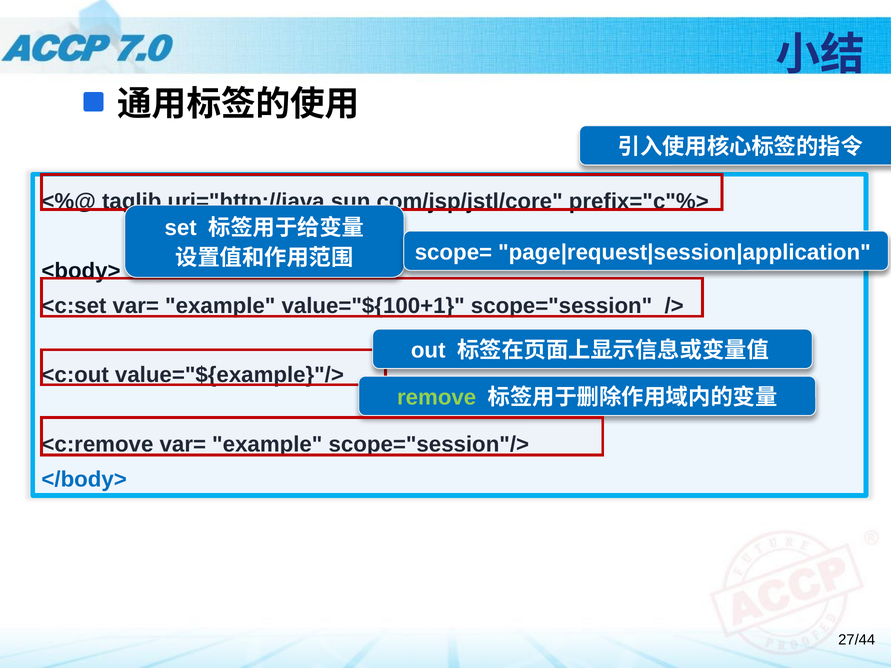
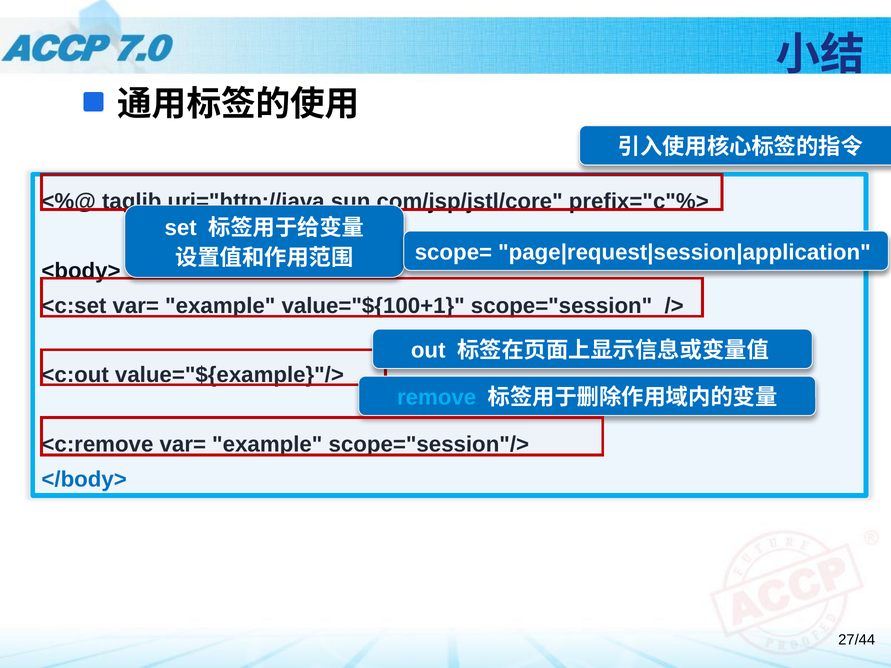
remove colour: light green -> light blue (437, 398)
